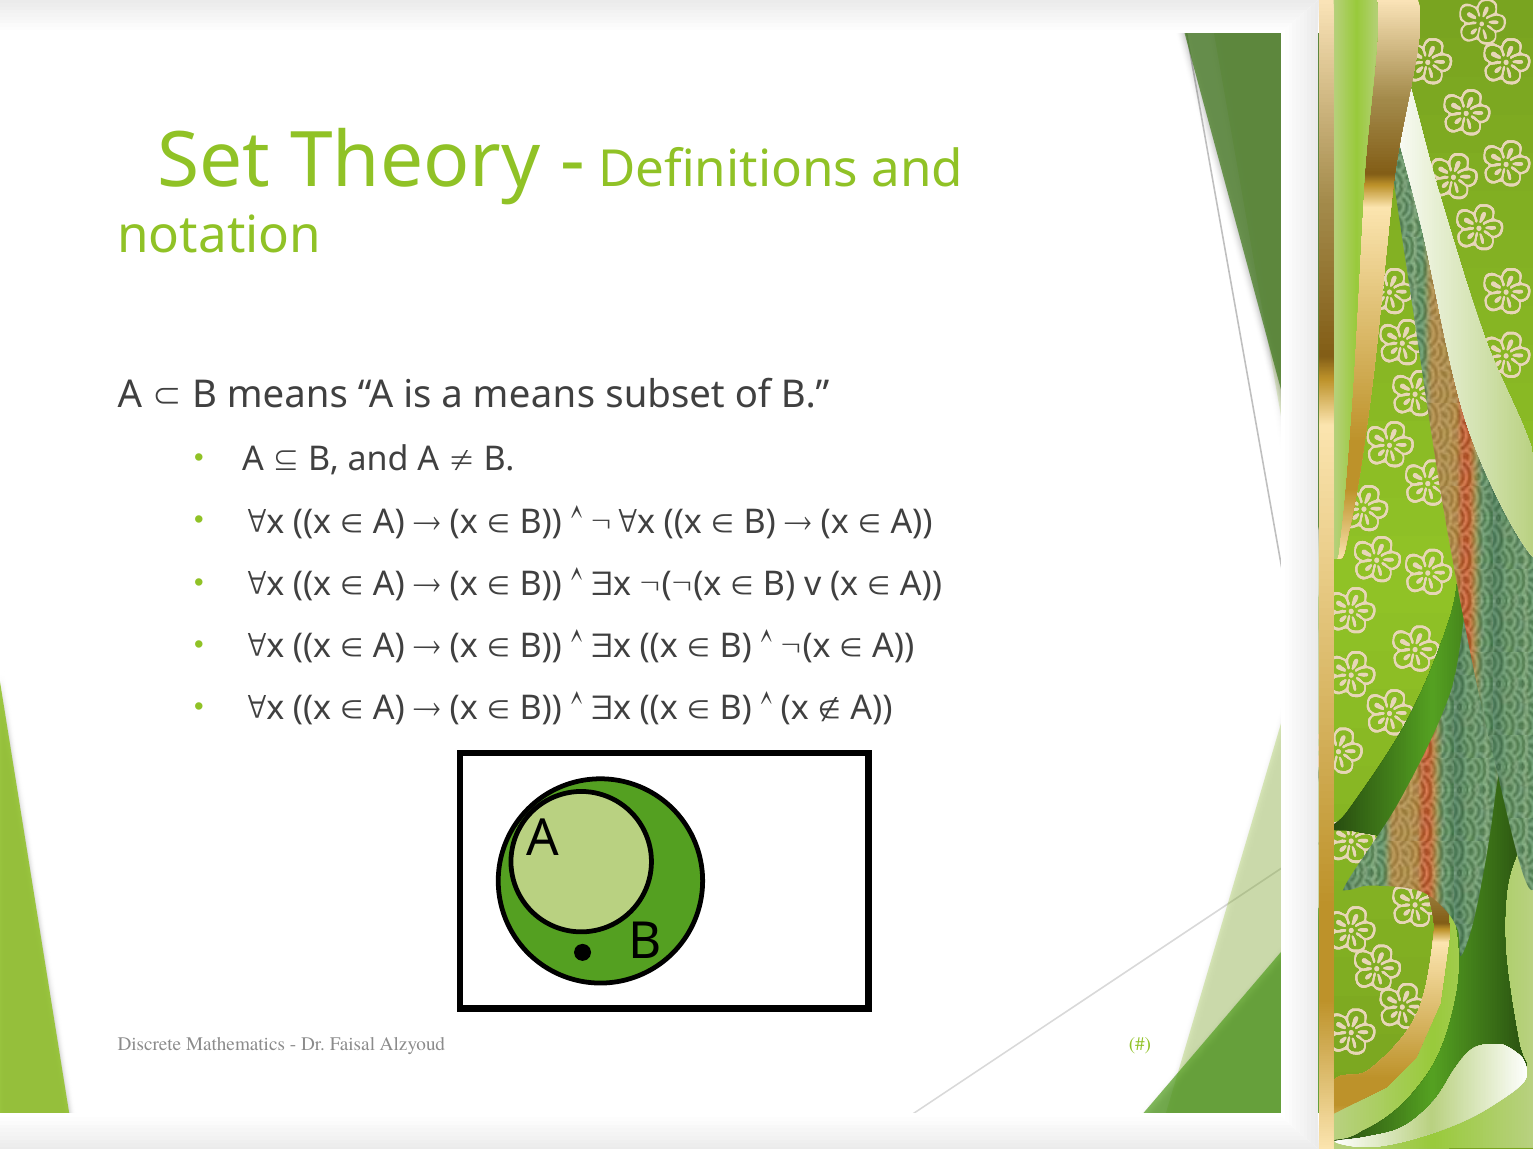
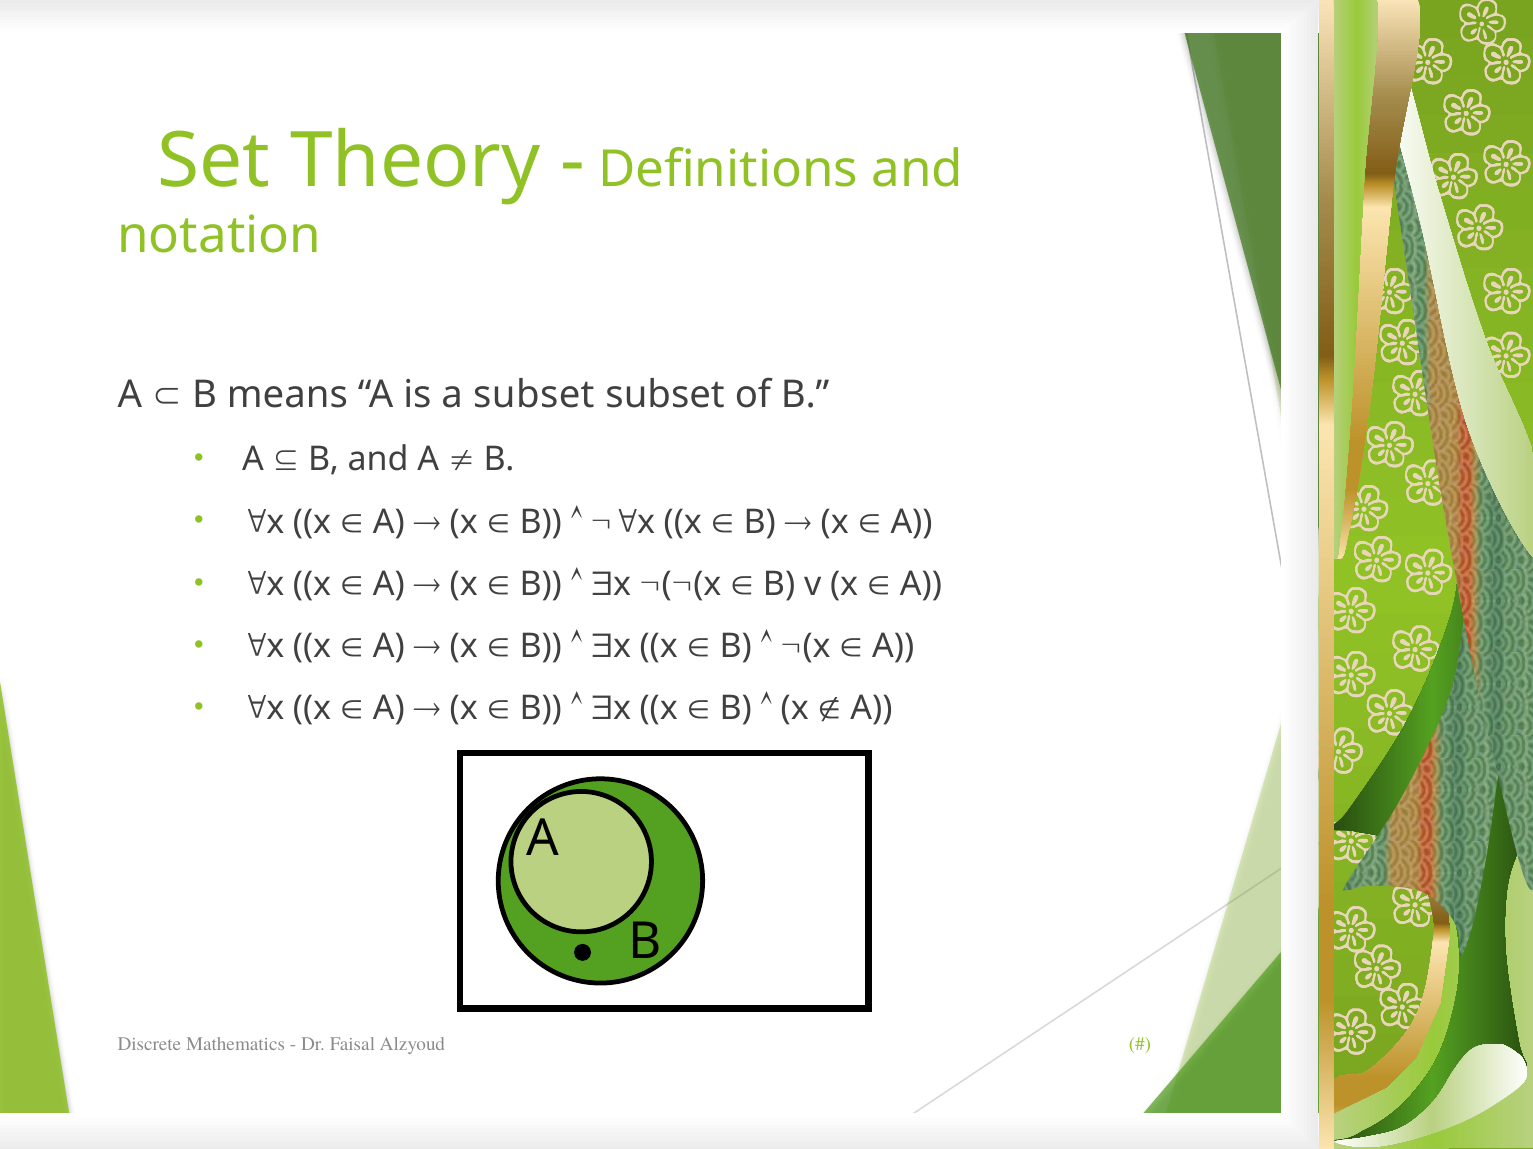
a means: means -> subset (534, 396)
